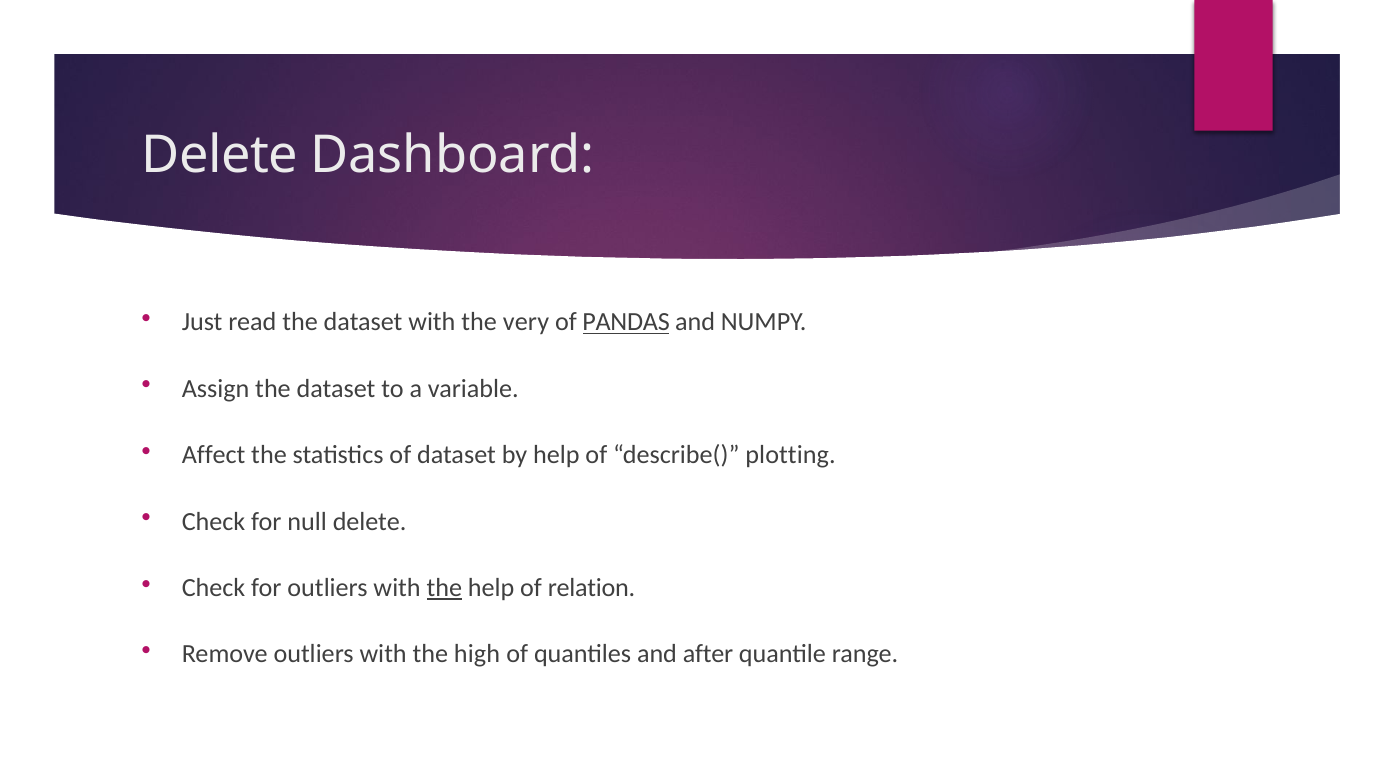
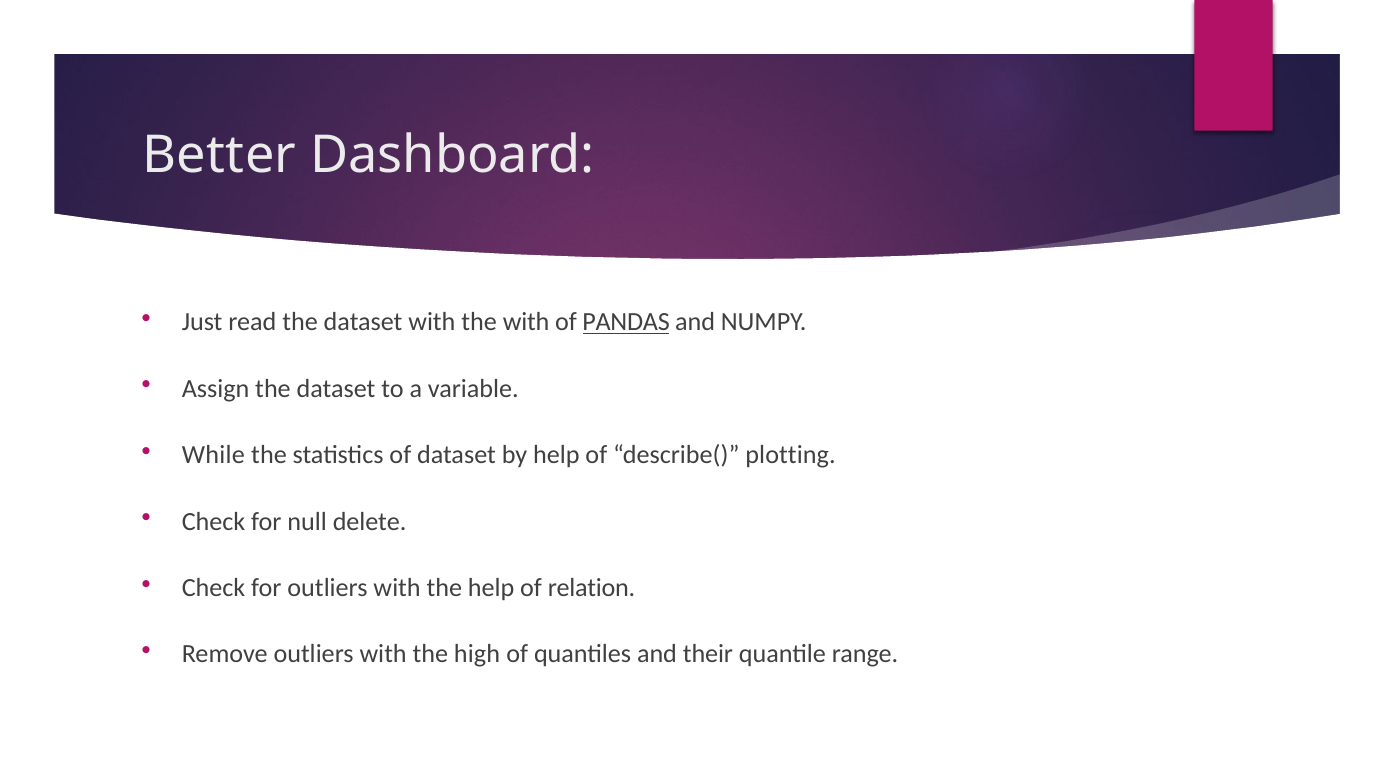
Delete: Delete -> Better (220, 155)
the very: very -> with (526, 322)
Affect: Affect -> While (213, 455)
the underline: present -> none (444, 588)
after: after -> their (708, 655)
